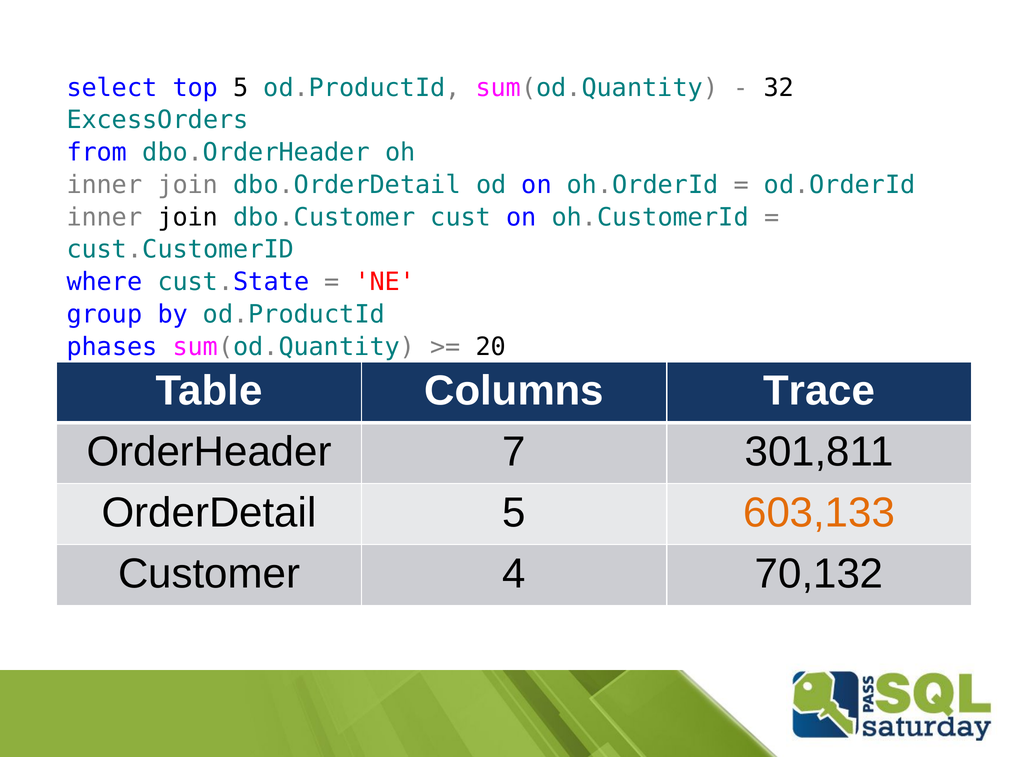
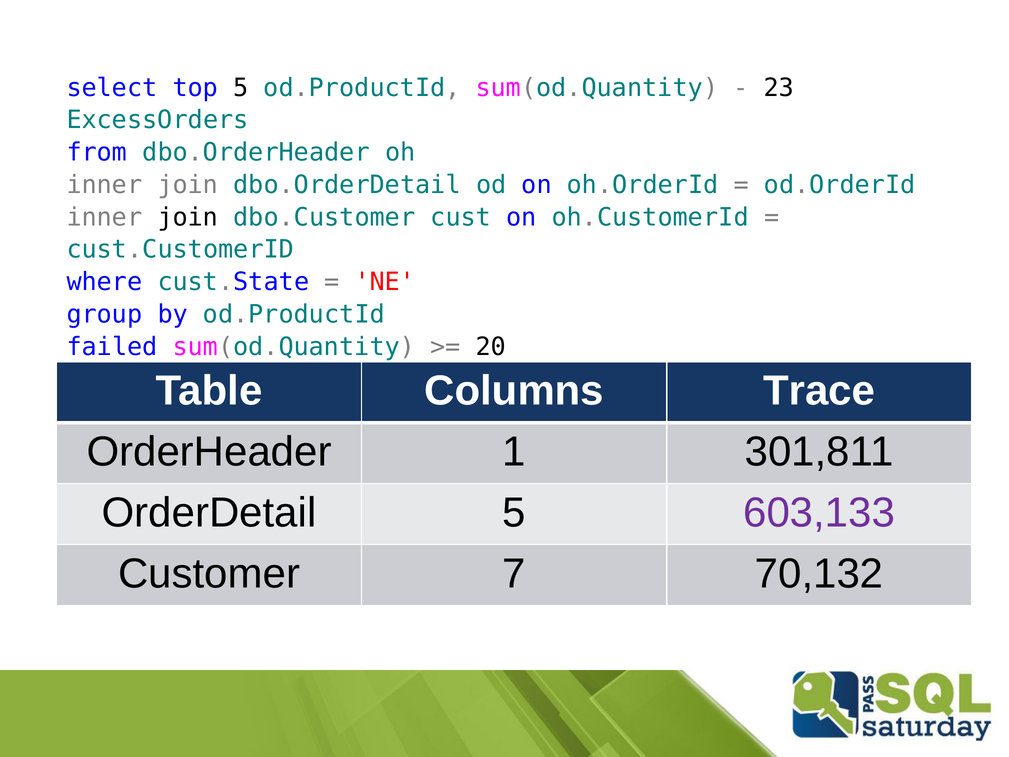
32: 32 -> 23 (779, 88)
phases: phases -> failed (112, 347)
7: 7 -> 1 (514, 452)
603,133 colour: orange -> purple (819, 513)
4: 4 -> 7 (514, 574)
